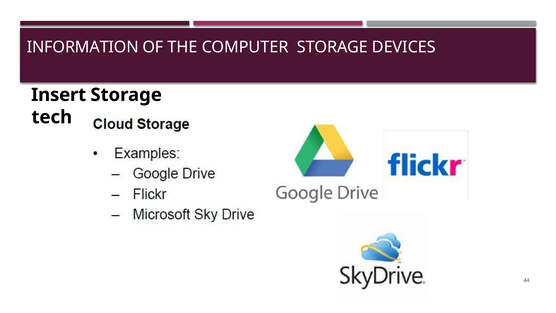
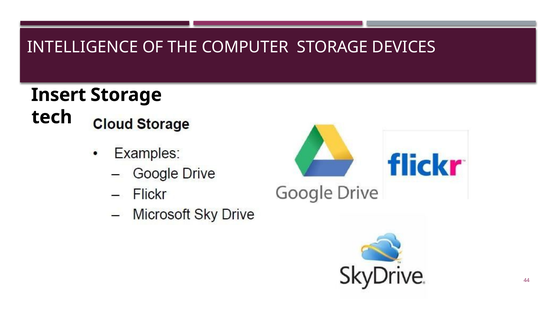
INFORMATION: INFORMATION -> INTELLIGENCE (83, 47)
